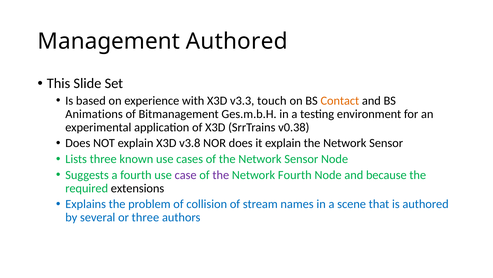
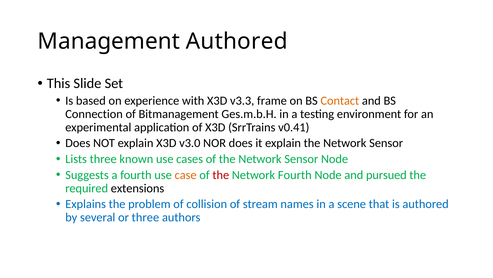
touch: touch -> frame (272, 100)
Animations: Animations -> Connection (94, 114)
v0.38: v0.38 -> v0.41 (294, 127)
v3.8: v3.8 -> v3.0 (190, 143)
case colour: purple -> orange (186, 175)
the colour: purple -> red (221, 175)
because: because -> pursued (386, 175)
